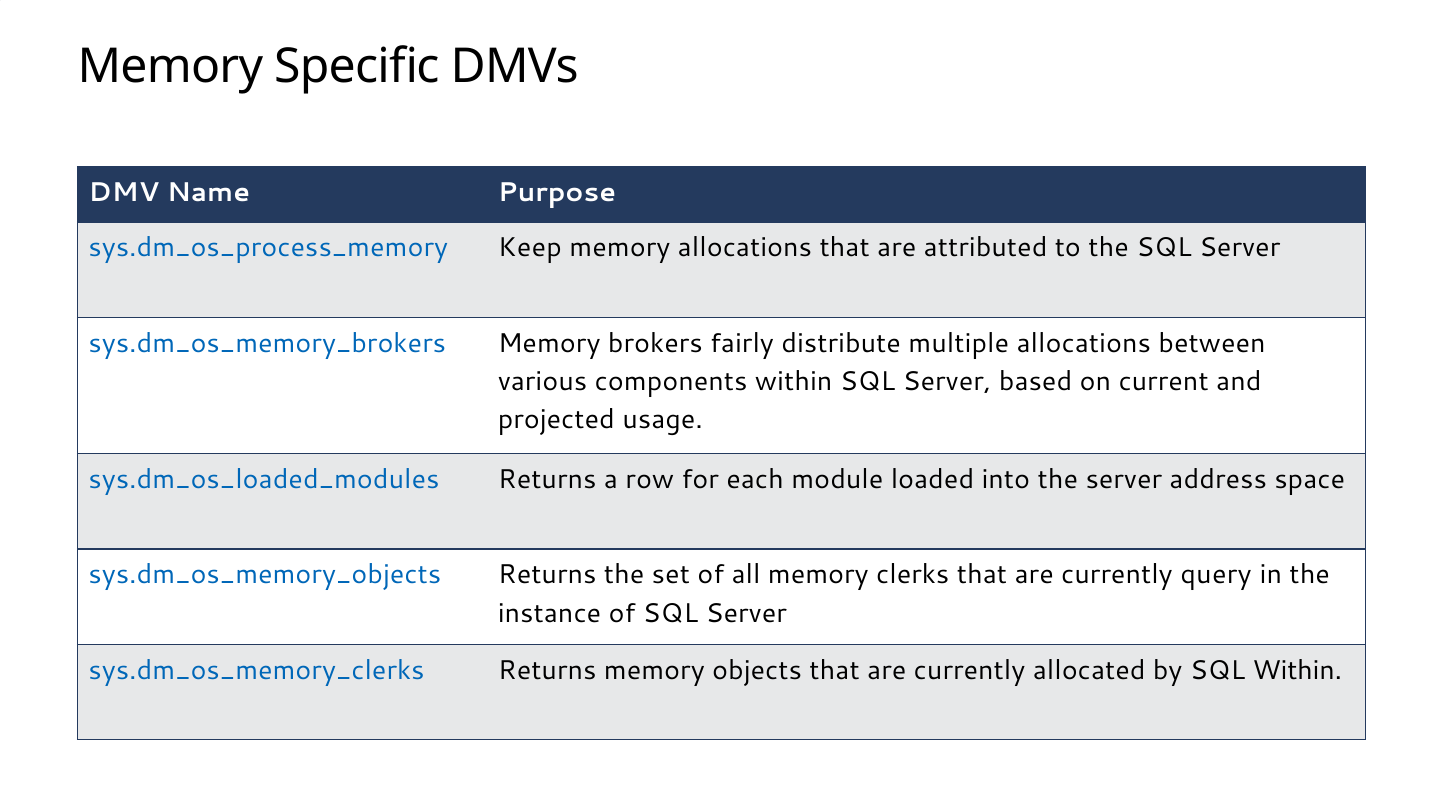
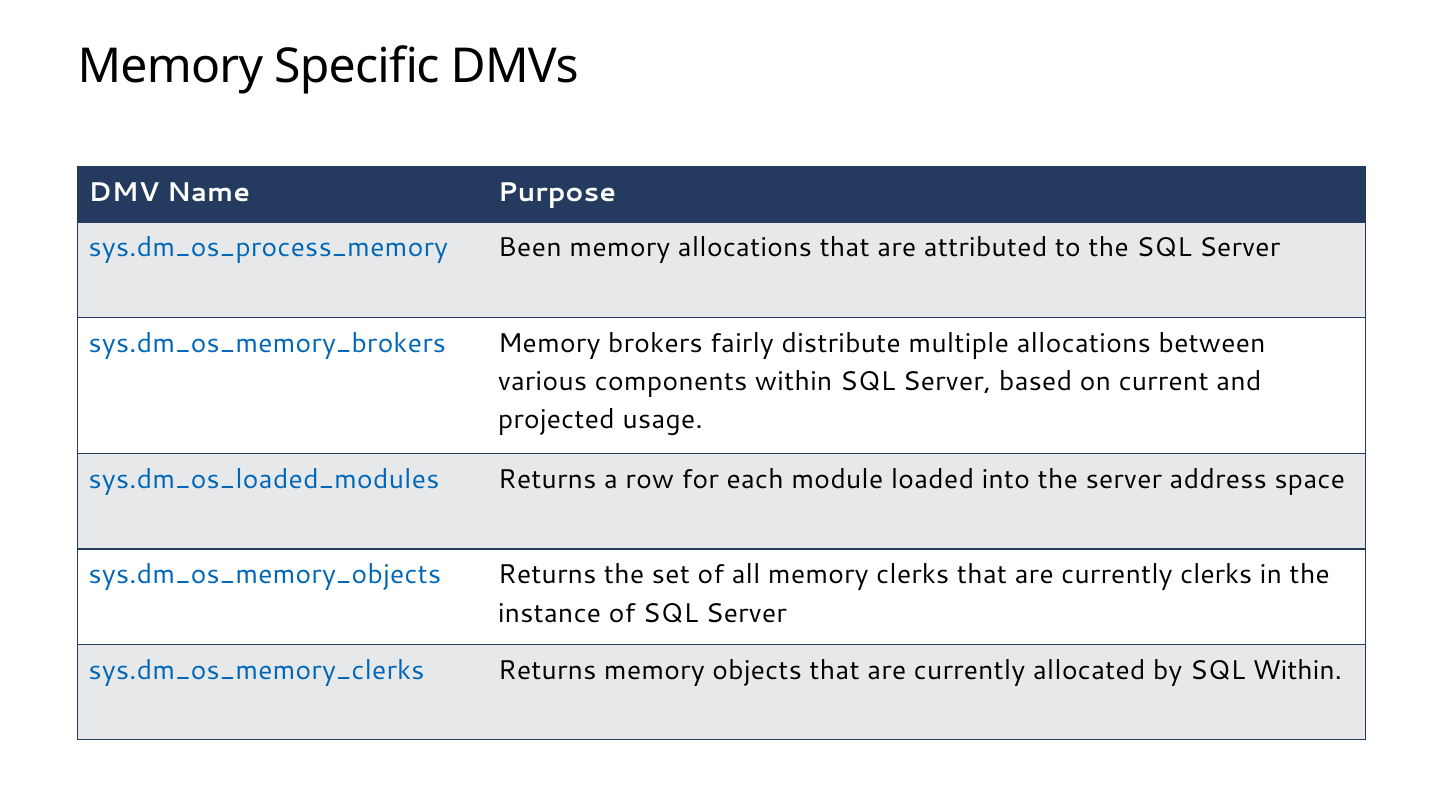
Keep: Keep -> Been (530, 248)
currently query: query -> clerks (1216, 575)
